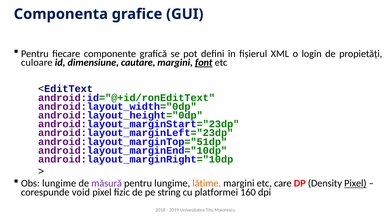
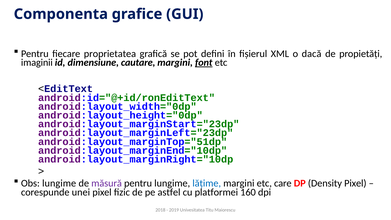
componente: componente -> proprietatea (110, 54)
login: login -> dacă (312, 54)
culoare: culoare -> imaginii (37, 63)
lățime colour: orange -> blue (207, 183)
Pixel underline: present -> none (355, 183)
void: void -> unei (81, 192)
string: string -> astfel (169, 192)
